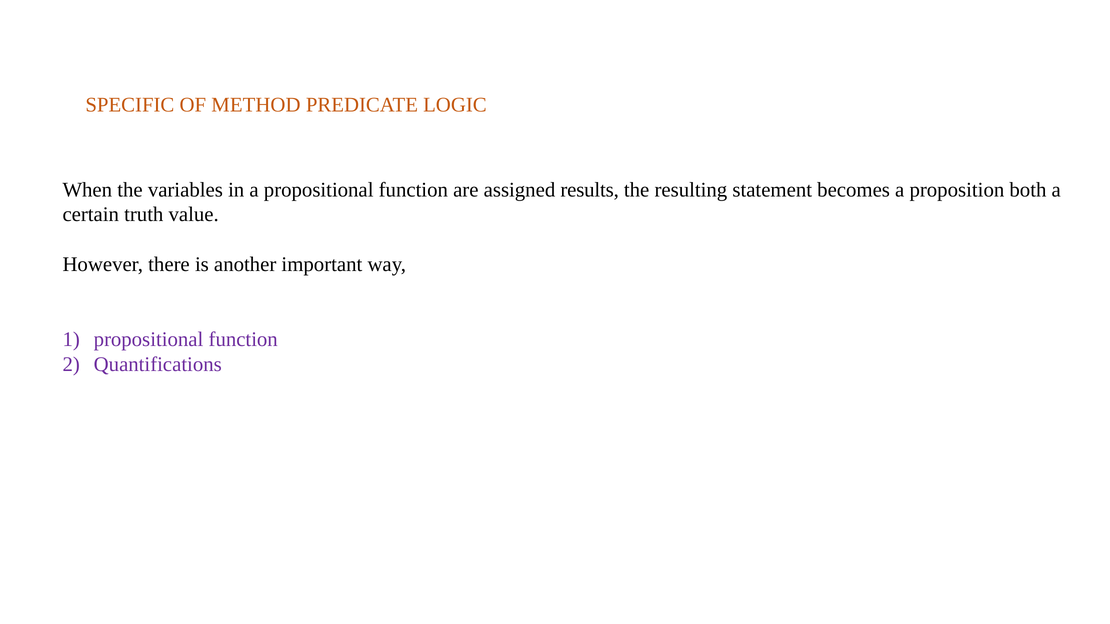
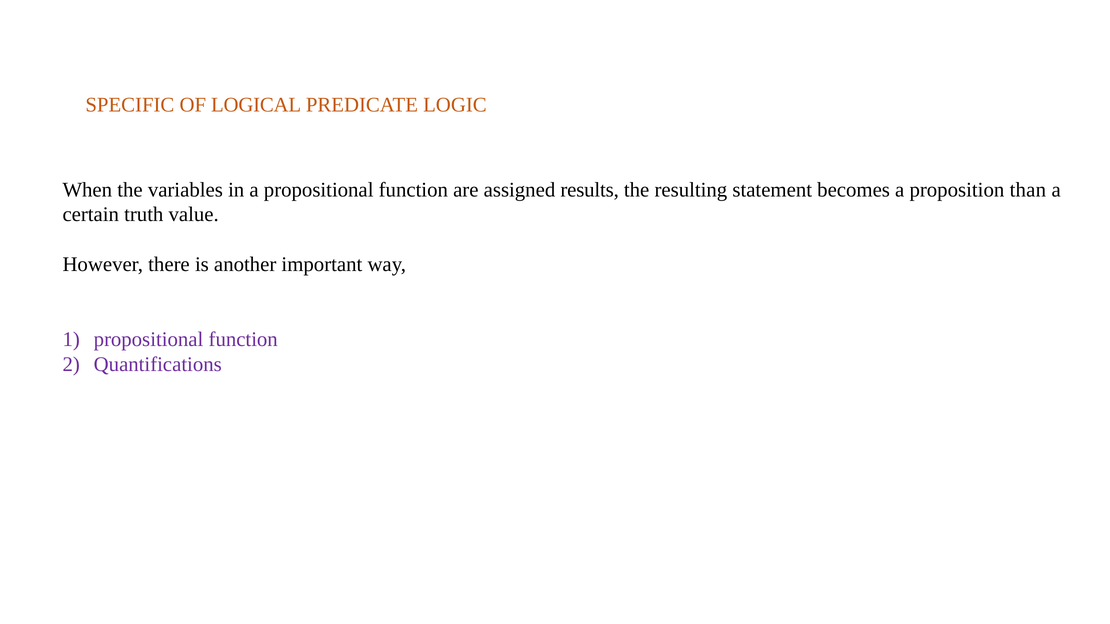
METHOD: METHOD -> LOGICAL (256, 105)
both: both -> than (1028, 190)
